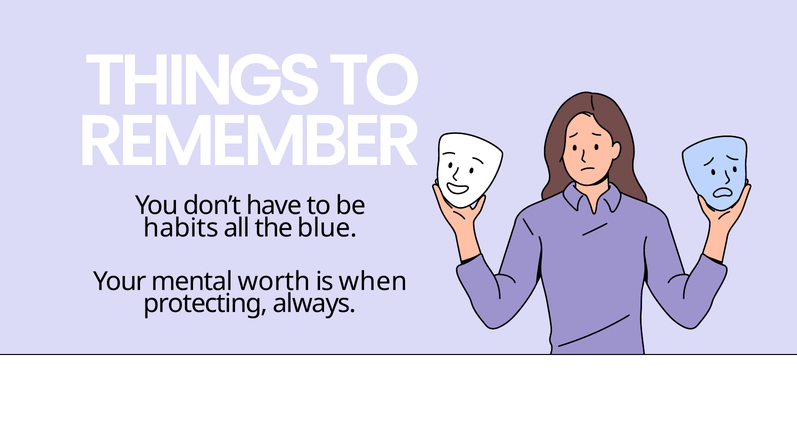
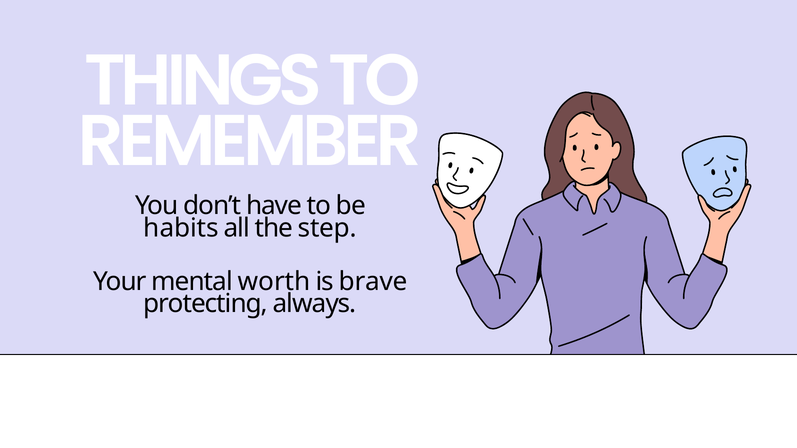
blue: blue -> step (327, 228)
when: when -> brave (373, 282)
